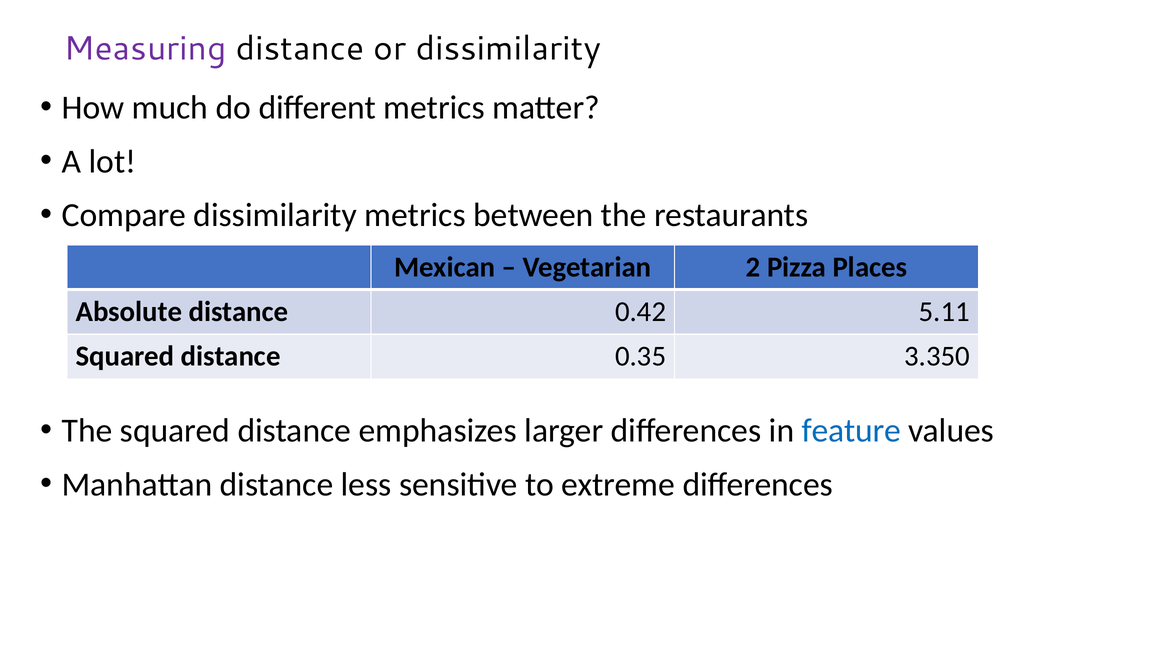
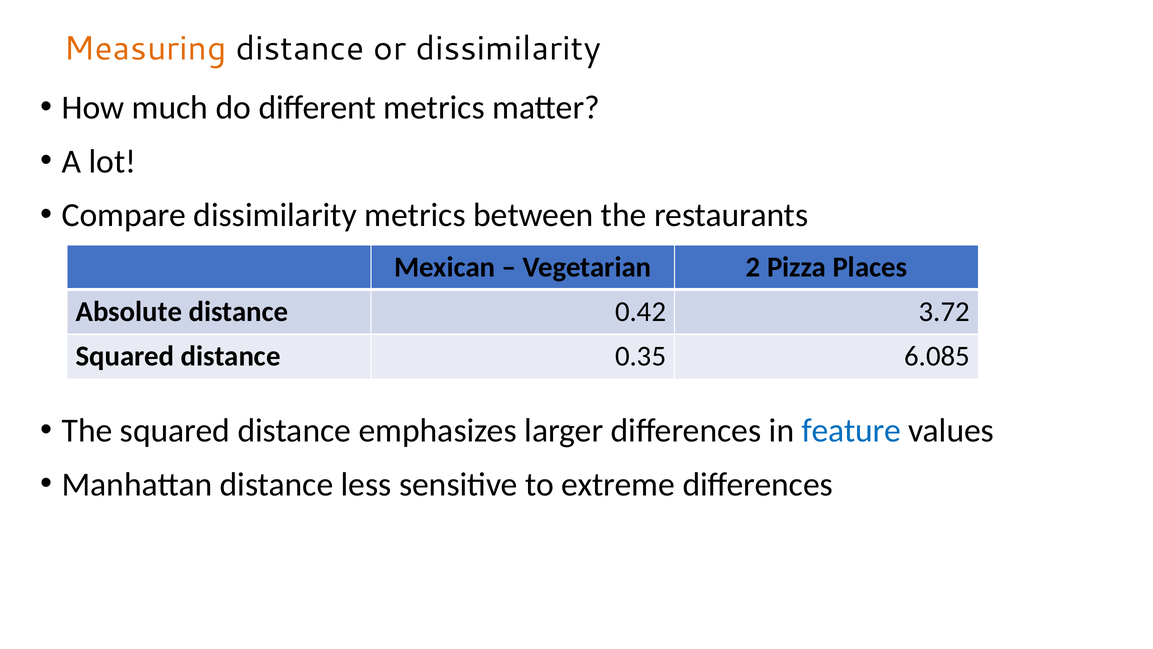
Measuring colour: purple -> orange (145, 48)
5.11: 5.11 -> 3.72 (944, 312)
3.350: 3.350 -> 6.085 (937, 356)
